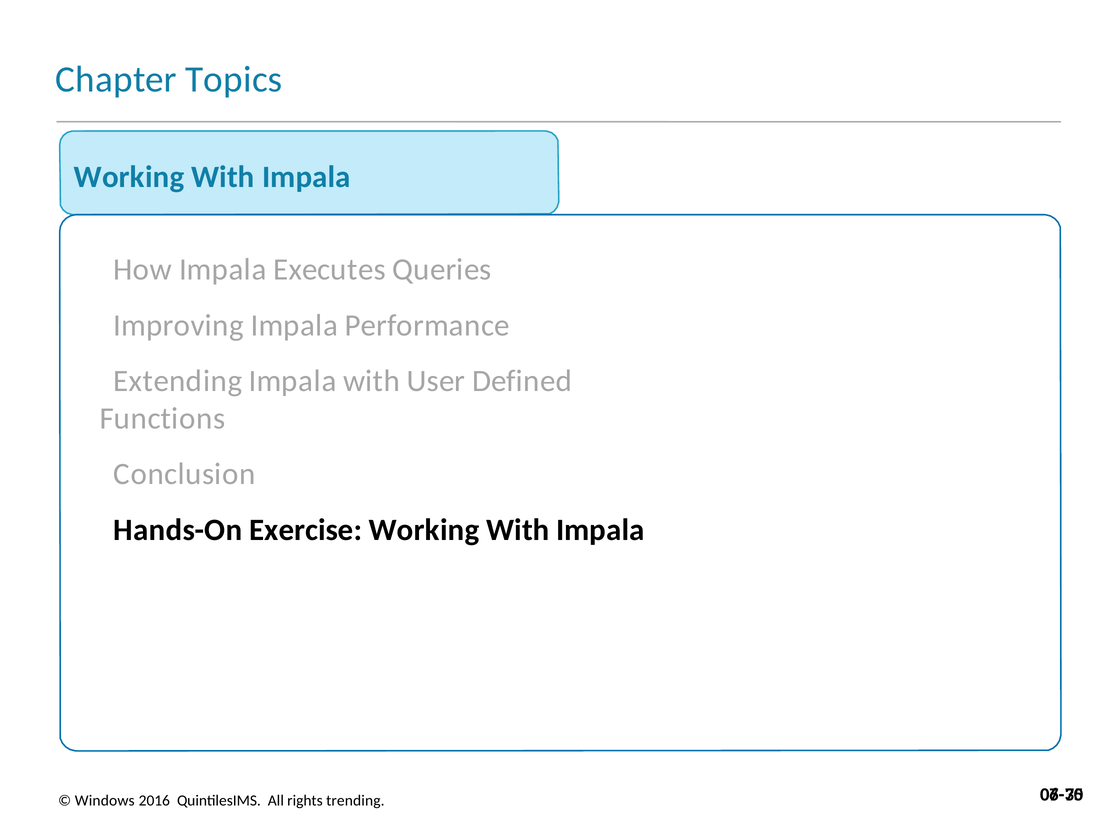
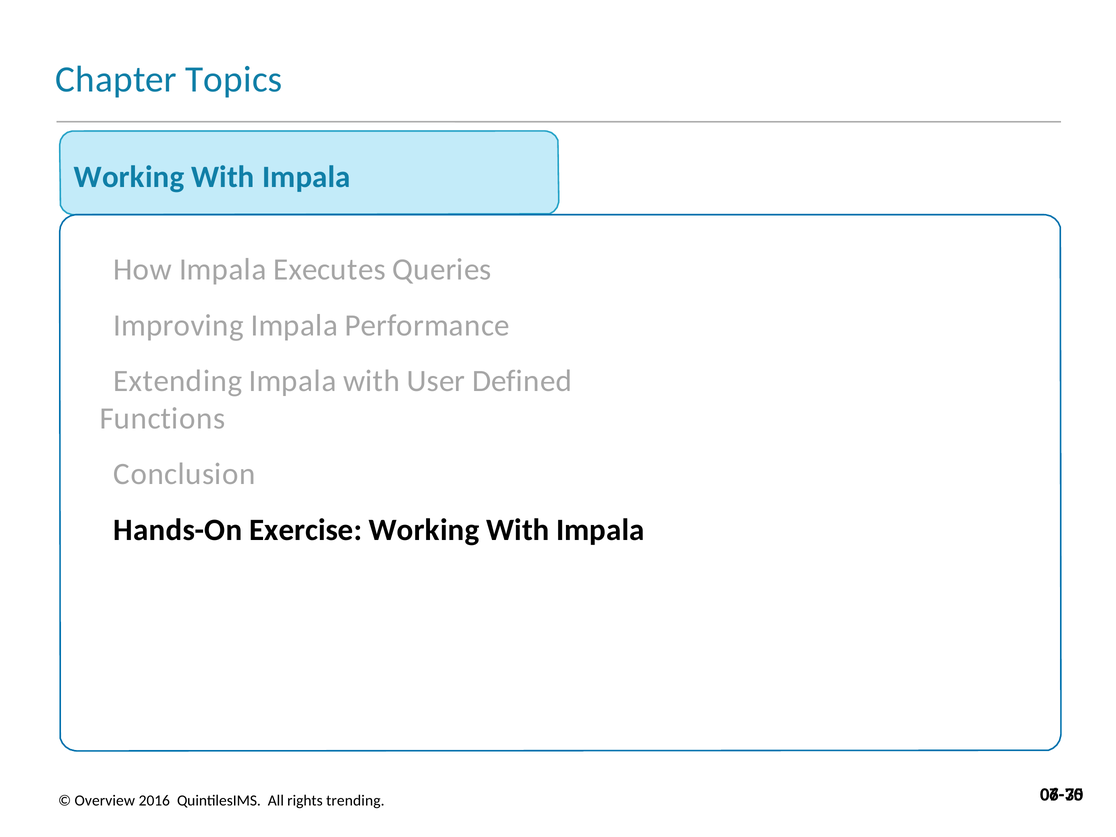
Windows: Windows -> Overview (105, 800)
